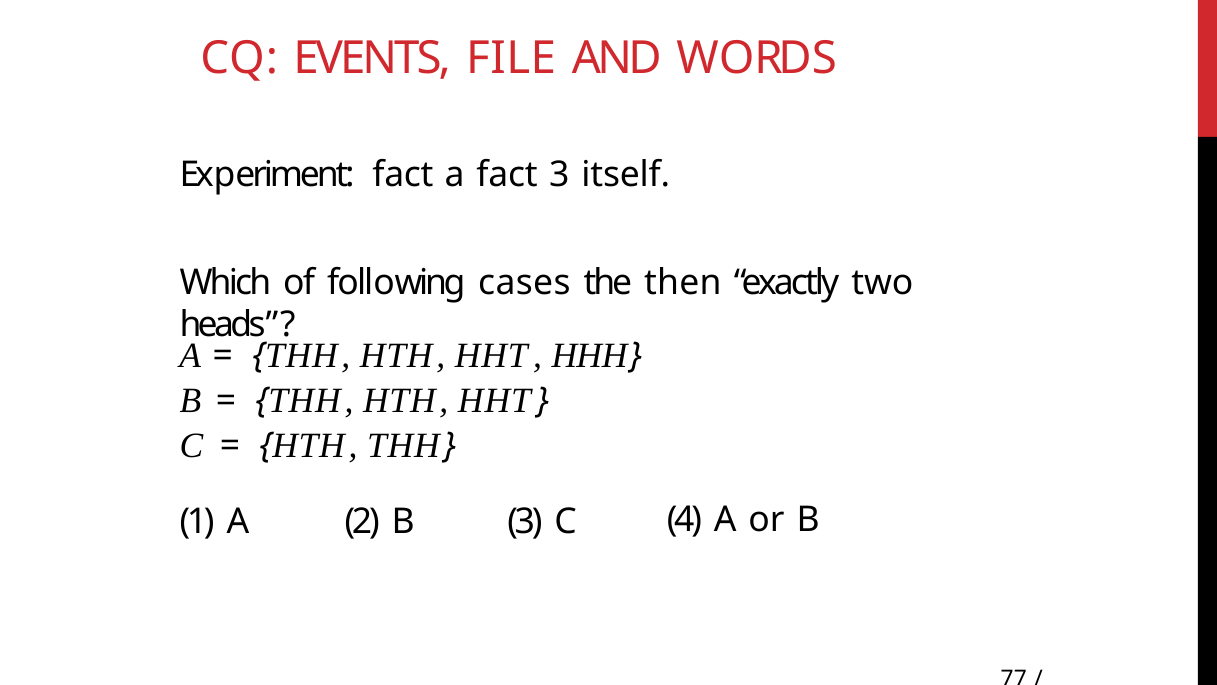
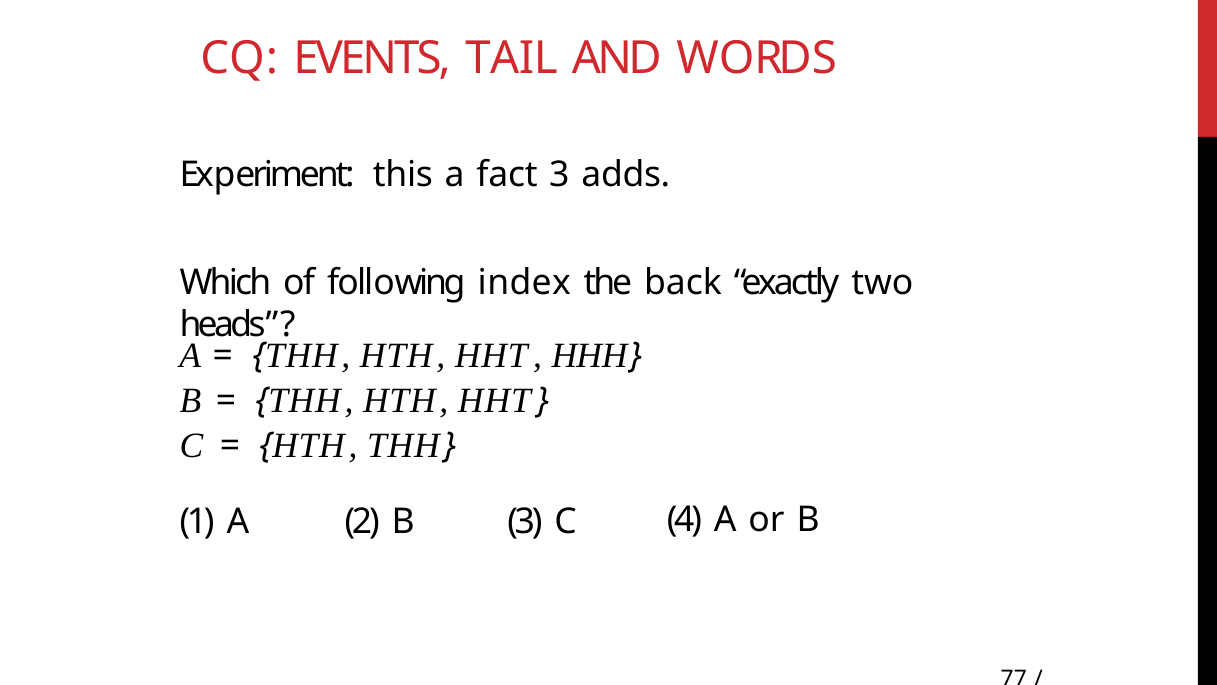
FILE: FILE -> TAIL (512, 58)
Experiment fact: fact -> this (403, 175)
itself: itself -> adds (626, 175)
cases: cases -> index (524, 282)
then: then -> back (683, 282)
